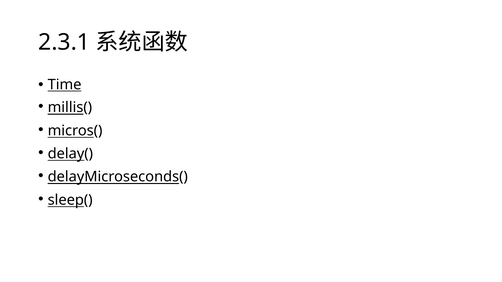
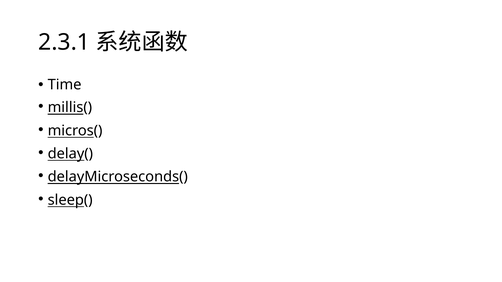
Time underline: present -> none (65, 85)
